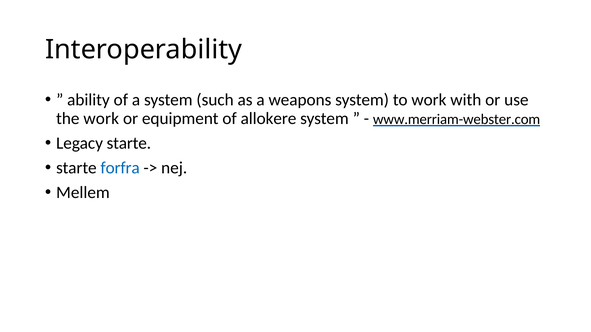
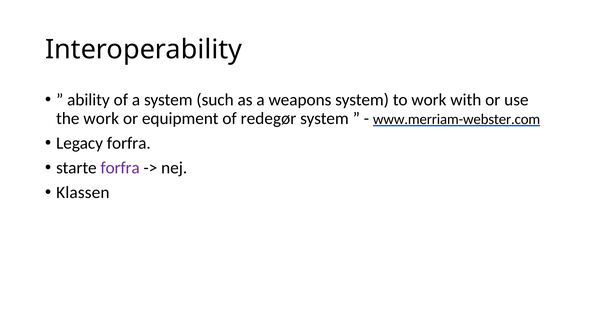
allokere: allokere -> redegør (268, 119)
Legacy starte: starte -> forfra (129, 143)
forfra colour: blue -> purple (120, 168)
Mellem: Mellem -> Klassen (83, 193)
